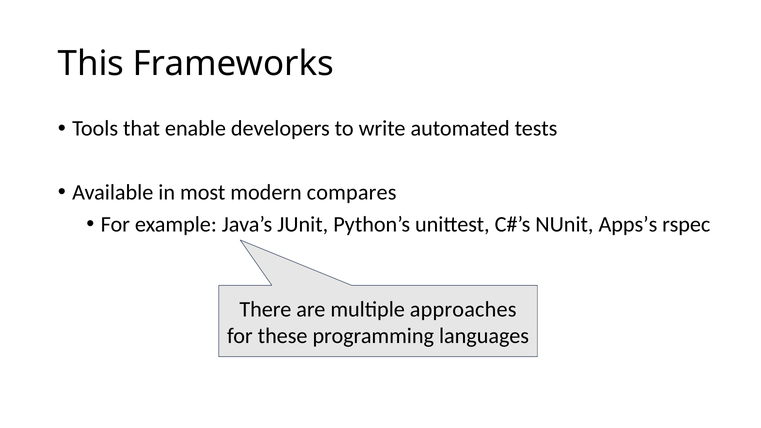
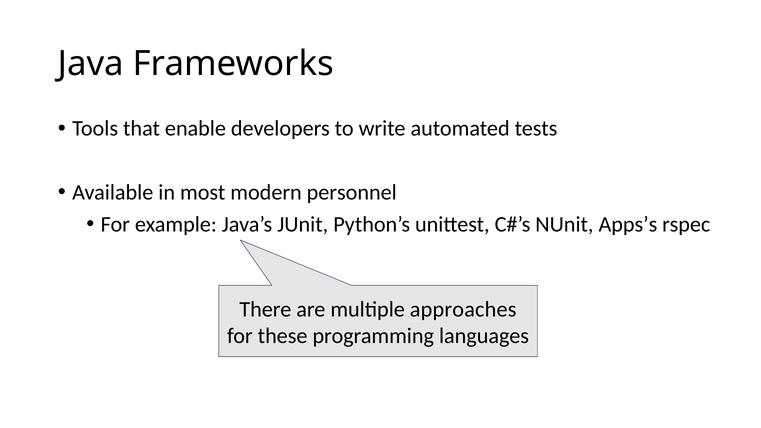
This: This -> Java (91, 64)
compares: compares -> personnel (352, 192)
